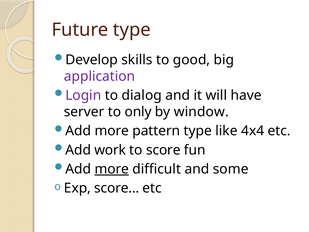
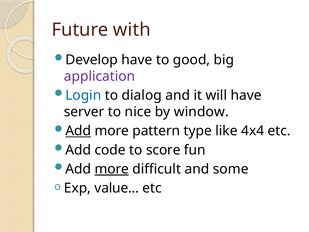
Future type: type -> with (132, 30)
Develop skills: skills -> have (137, 60)
Login colour: purple -> blue (83, 95)
only: only -> nice (138, 112)
Add underline: none -> present (78, 131)
work: work -> code (110, 150)
score…: score… -> value… (117, 188)
